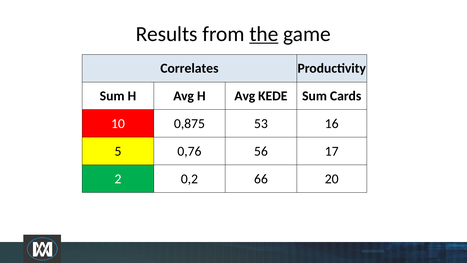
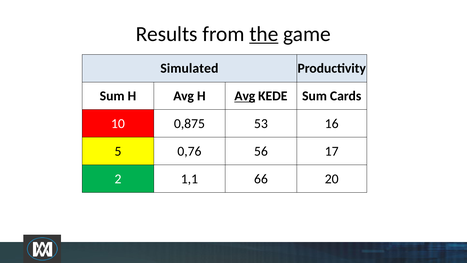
Correlates: Correlates -> Simulated (189, 68)
Avg underline: none -> present (245, 96)
0,2: 0,2 -> 1,1 (189, 179)
